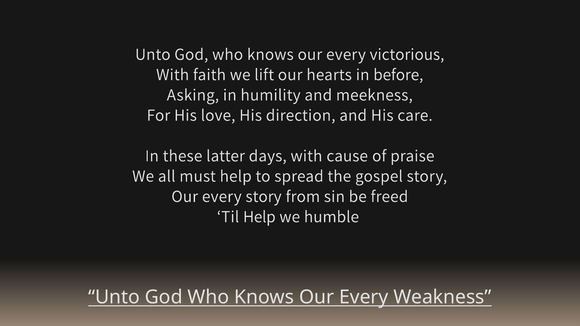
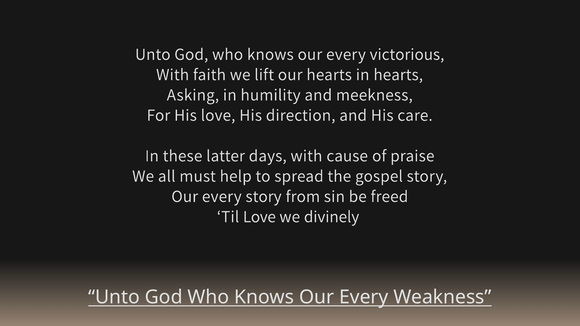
in before: before -> hearts (398, 75)
Til Help: Help -> Love (259, 217)
humble: humble -> divinely (332, 217)
